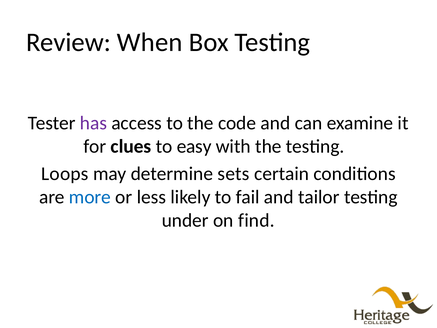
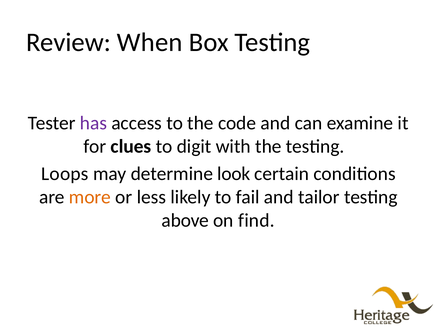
easy: easy -> digit (194, 146)
sets: sets -> look (234, 174)
more colour: blue -> orange (90, 197)
under: under -> above (185, 220)
